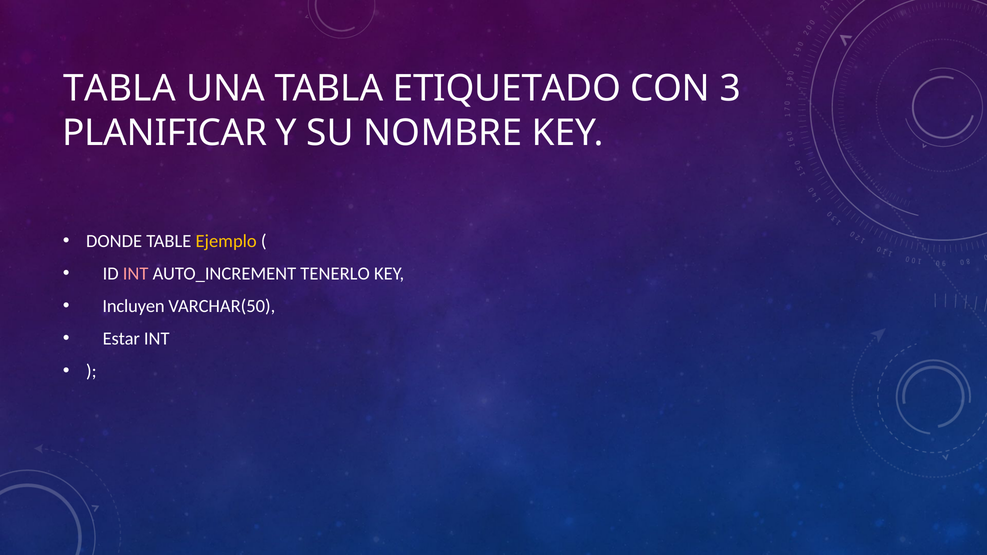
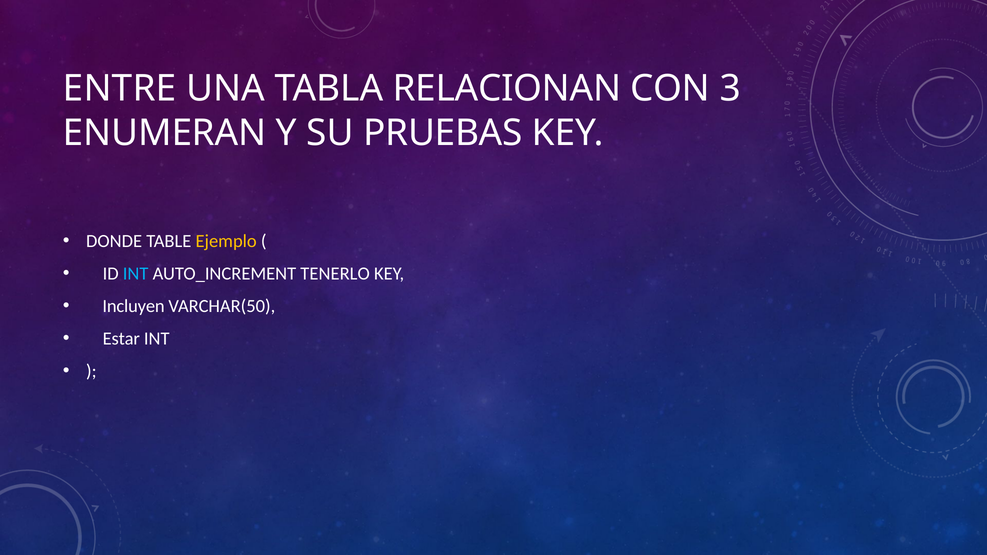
TABLA: TABLA -> ENTRE (120, 89)
ETIQUETADO: ETIQUETADO -> RELACIONAN (507, 89)
PLANIFICAR: PLANIFICAR -> ENUMERAN (165, 133)
NOMBRE: NOMBRE -> PRUEBAS (443, 133)
INT colour: pink -> light blue (136, 274)
